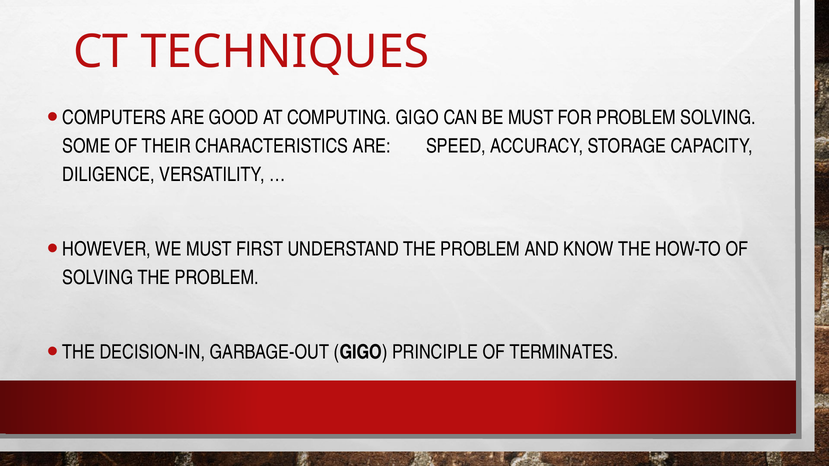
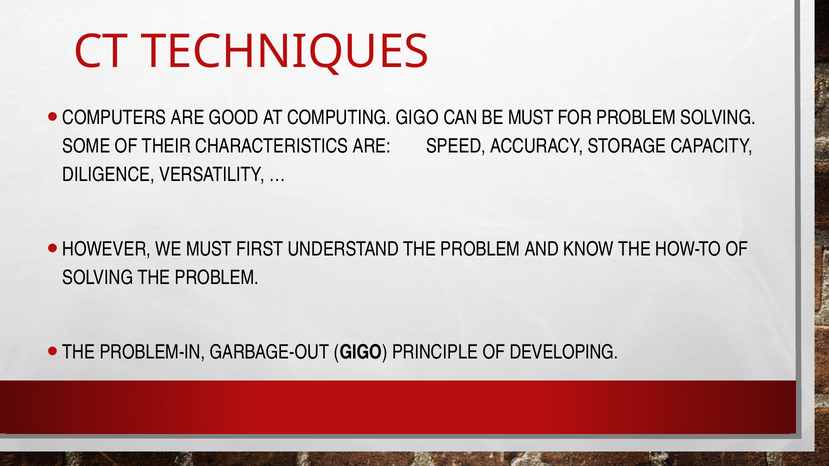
DECISION-IN: DECISION-IN -> PROBLEM-IN (152, 352)
TERMINATES: TERMINATES -> DEVELOPING (564, 352)
